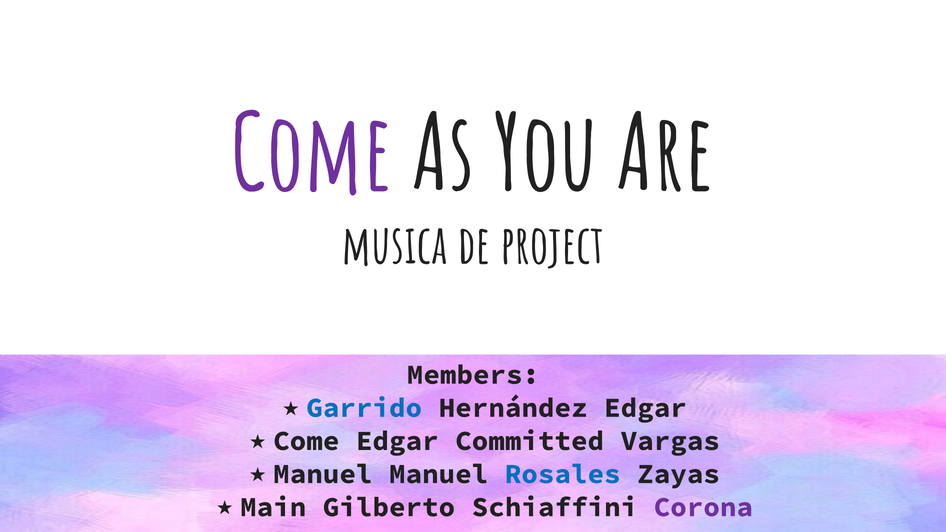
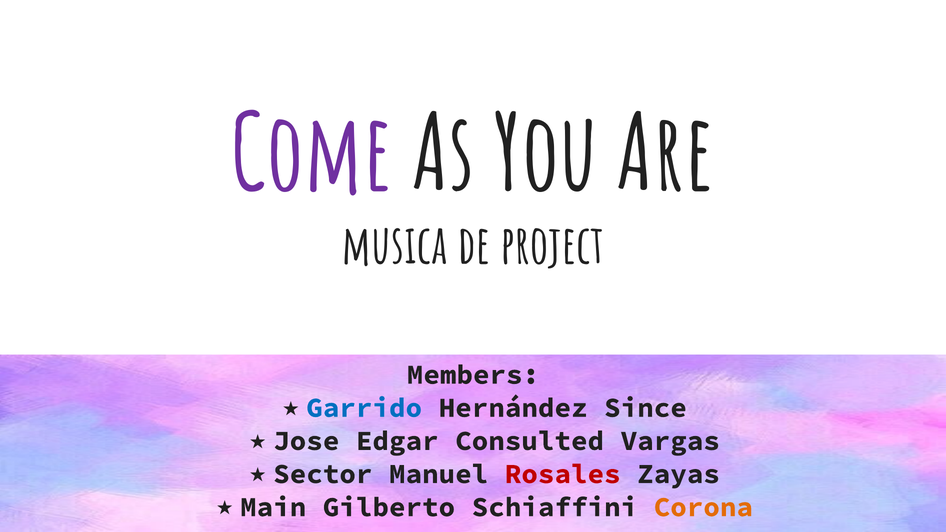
Hernández Edgar: Edgar -> Since (645, 408)
Come: Come -> Jose (306, 441)
Committed: Committed -> Consulted (530, 441)
Manuel: Manuel -> Sector (323, 474)
Rosales colour: blue -> red (563, 474)
Corona colour: purple -> orange (703, 507)
